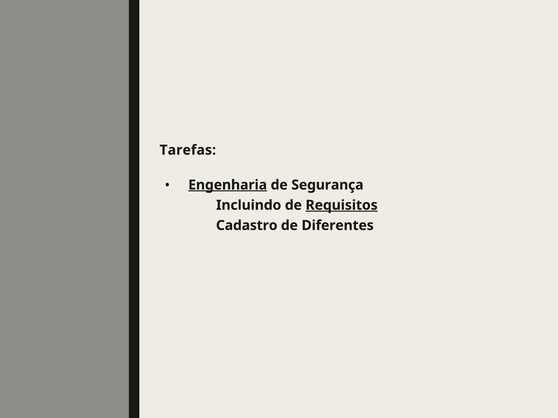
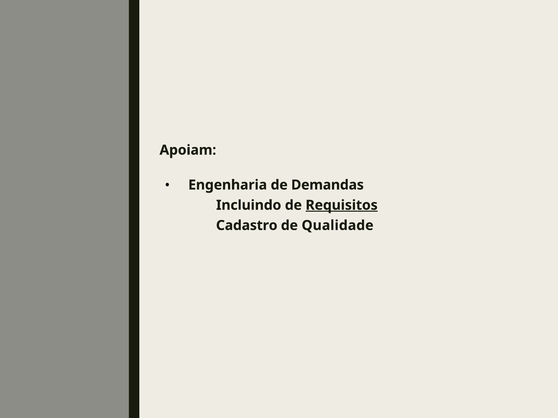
Tarefas: Tarefas -> Apoiam (188, 150)
Engenharia underline: present -> none (228, 185)
Segurança: Segurança -> Demandas (327, 185)
Diferentes: Diferentes -> Qualidade (338, 226)
